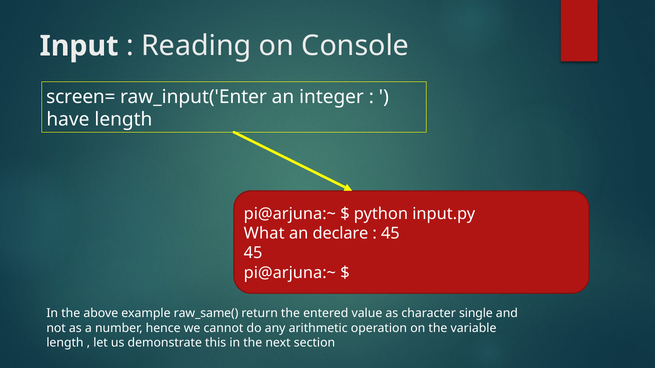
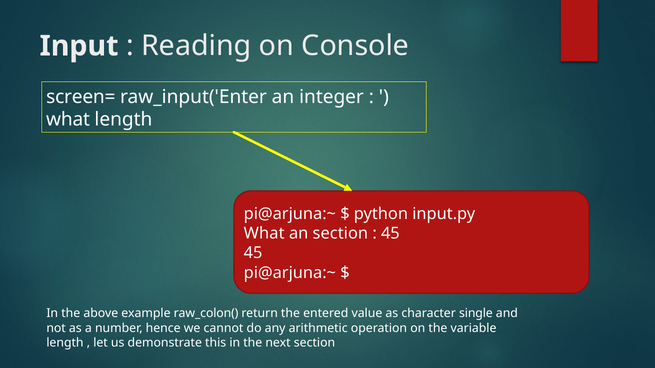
have: have -> what (68, 120)
an declare: declare -> section (340, 234)
raw_same(: raw_same( -> raw_colon( (206, 314)
